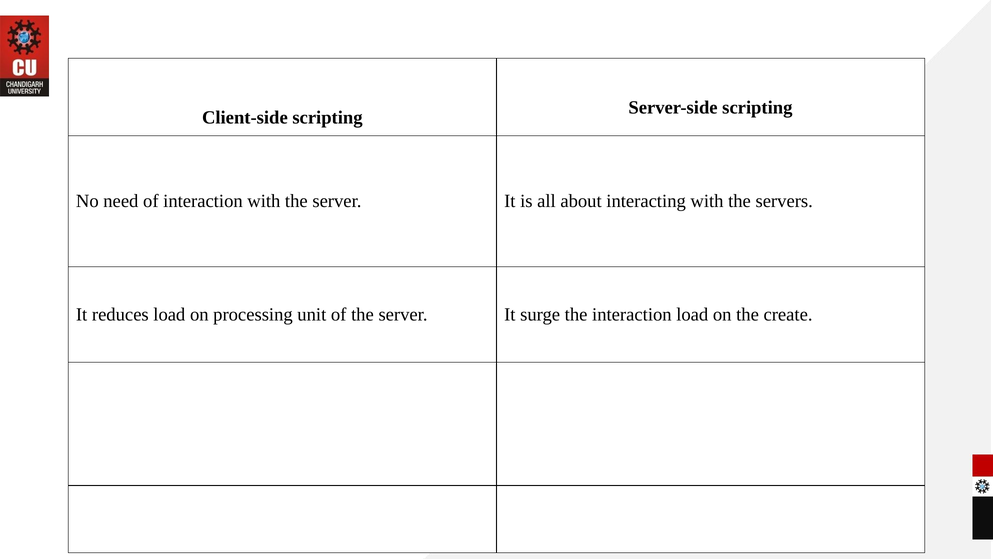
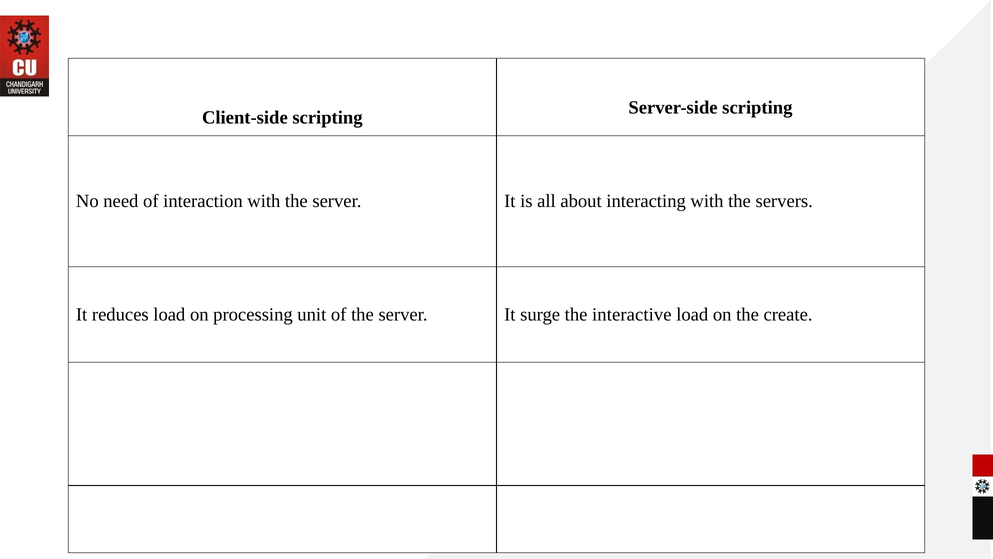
the interaction: interaction -> interactive (632, 314)
